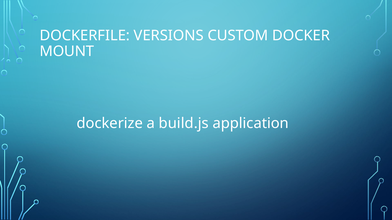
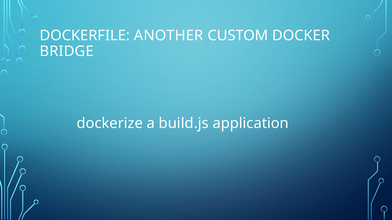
VERSIONS: VERSIONS -> ANOTHER (169, 36)
MOUNT: MOUNT -> BRIDGE (67, 51)
